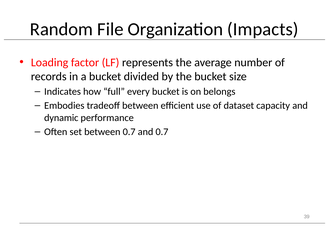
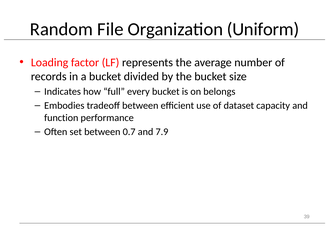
Impacts: Impacts -> Uniform (263, 29)
dynamic: dynamic -> function (61, 118)
and 0.7: 0.7 -> 7.9 (162, 132)
